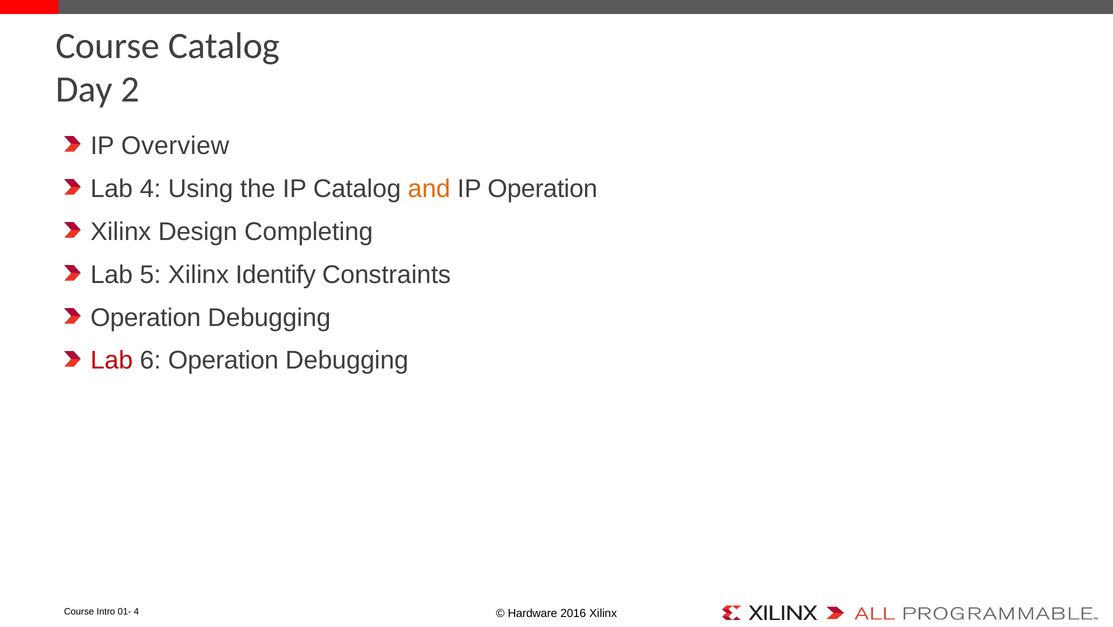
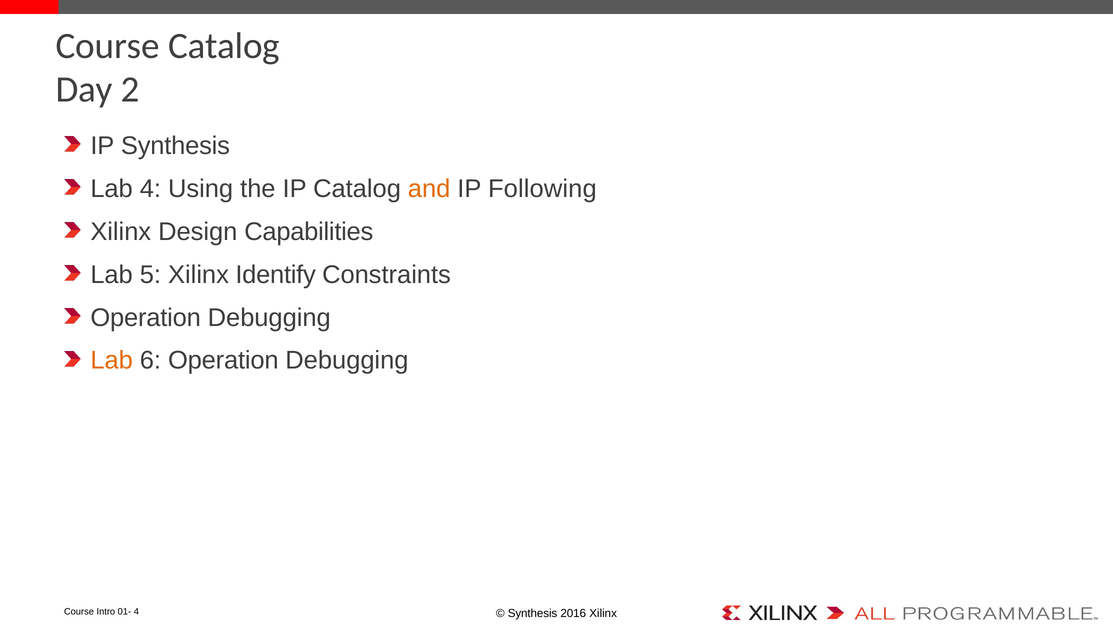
IP Overview: Overview -> Synthesis (175, 145)
IP Operation: Operation -> Following (542, 188)
Completing: Completing -> Capabilities (309, 231)
Lab colour: red -> orange (112, 360)
Hardware: Hardware -> Synthesis (533, 613)
